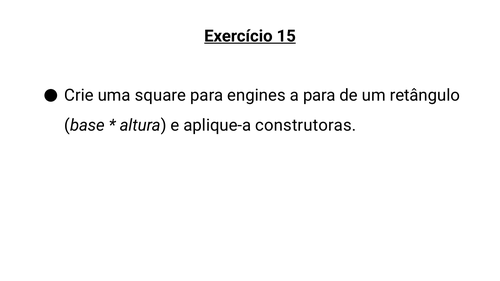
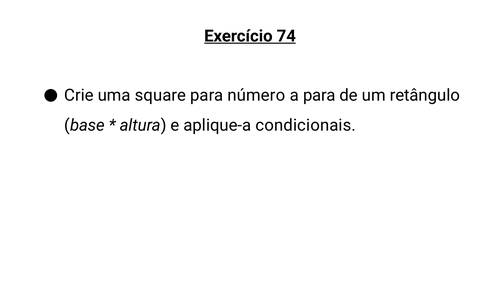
15: 15 -> 74 (286, 36)
engines: engines -> número (256, 95)
construtoras: construtoras -> condicionais (306, 125)
